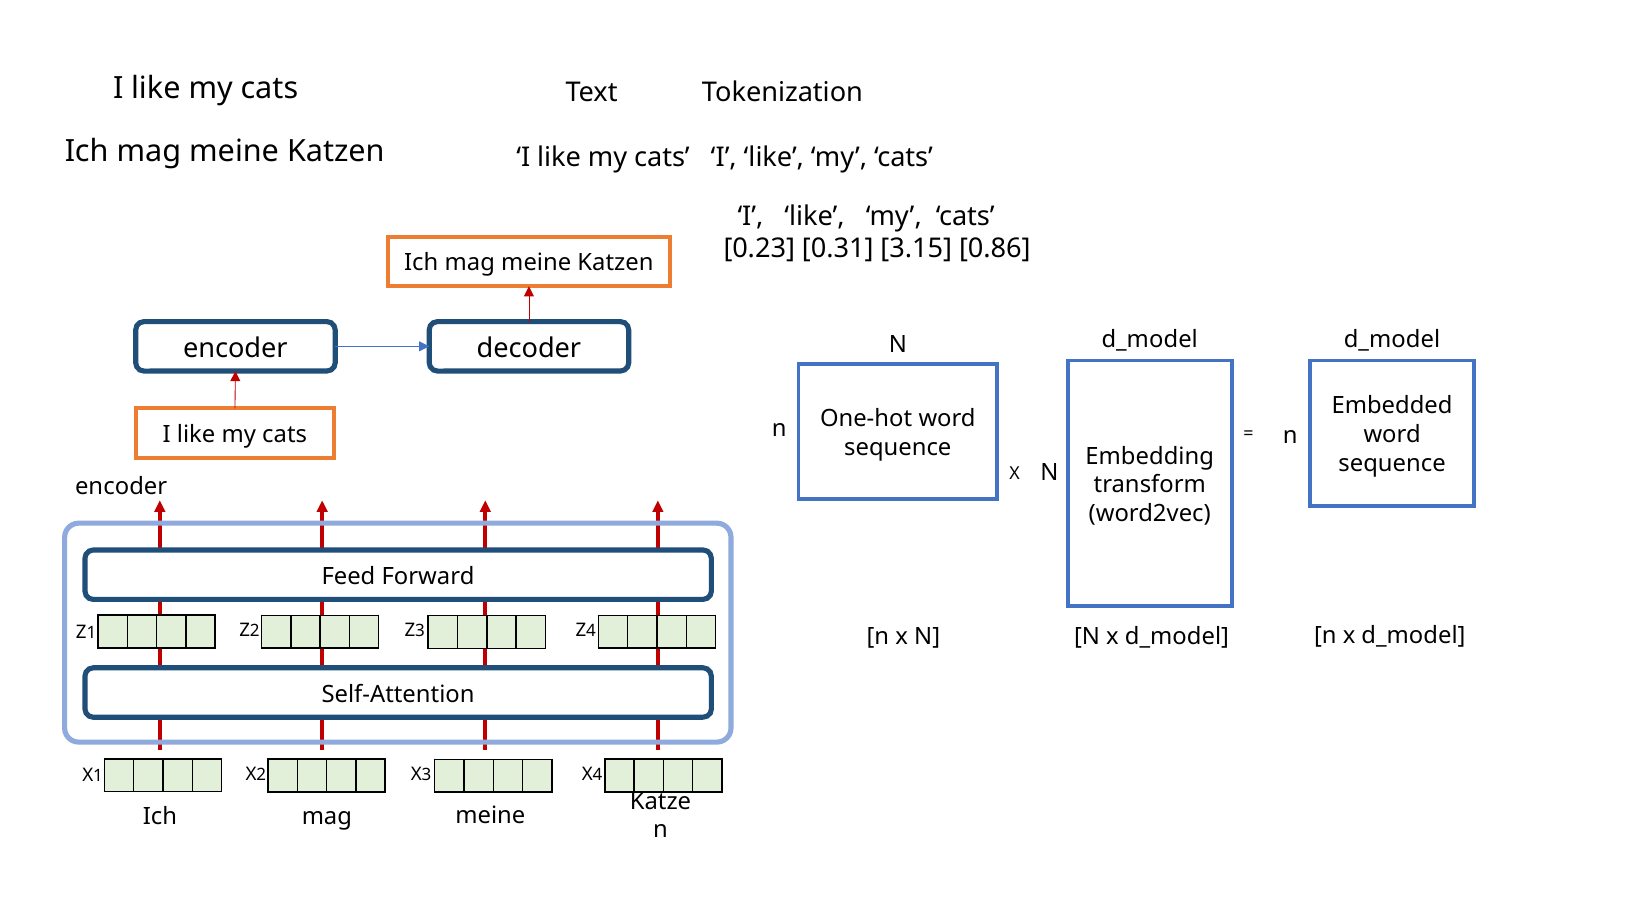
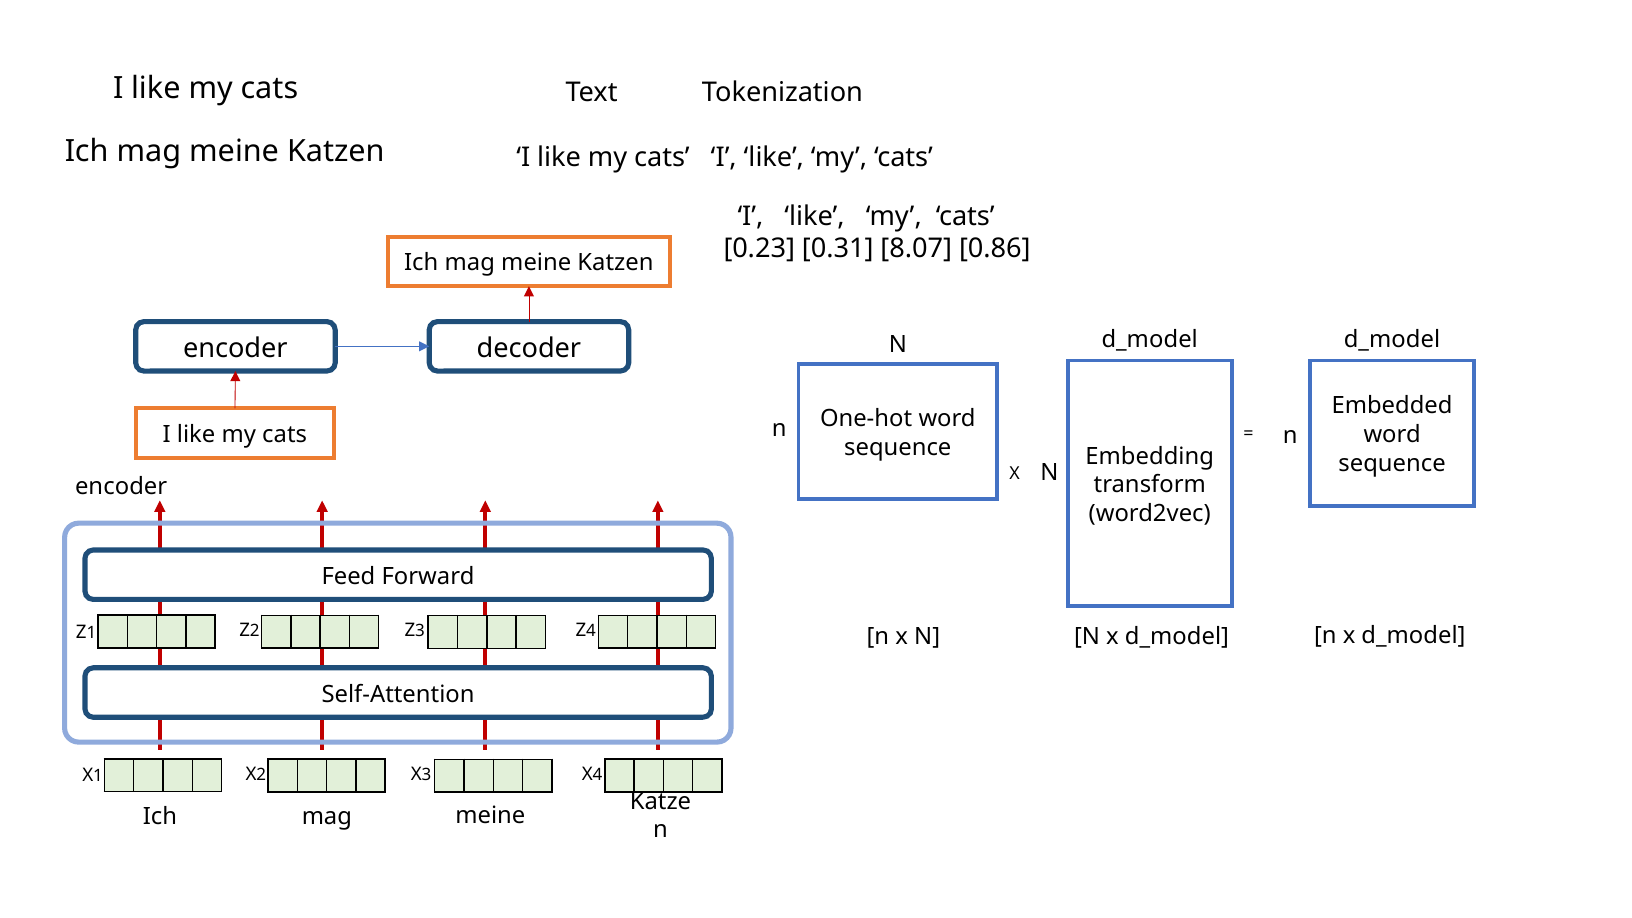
3.15: 3.15 -> 8.07 (916, 249)
